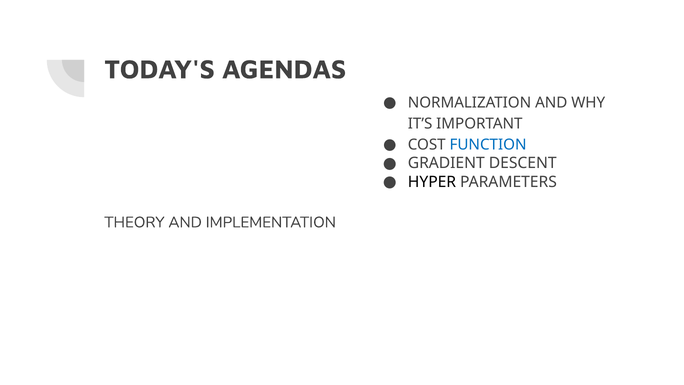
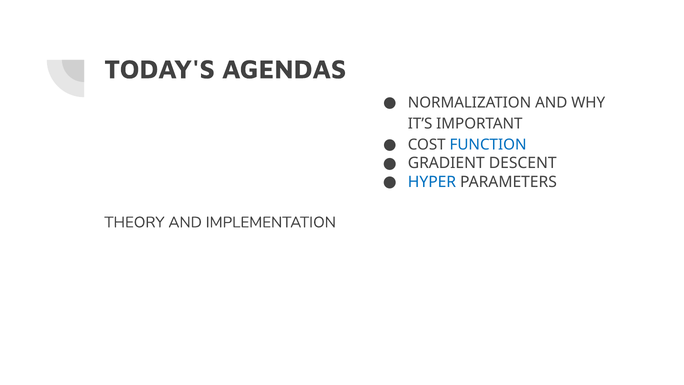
HYPER colour: black -> blue (432, 182)
